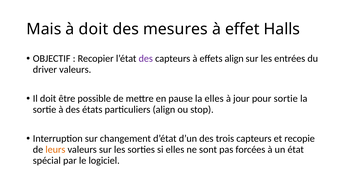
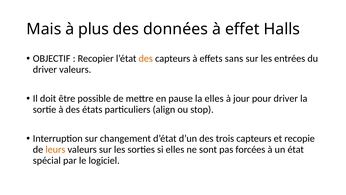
à doit: doit -> plus (94, 29)
mesures: mesures -> données (175, 29)
des colour: purple -> orange (146, 58)
effets align: align -> sans (234, 58)
pour sortie: sortie -> driver (286, 98)
